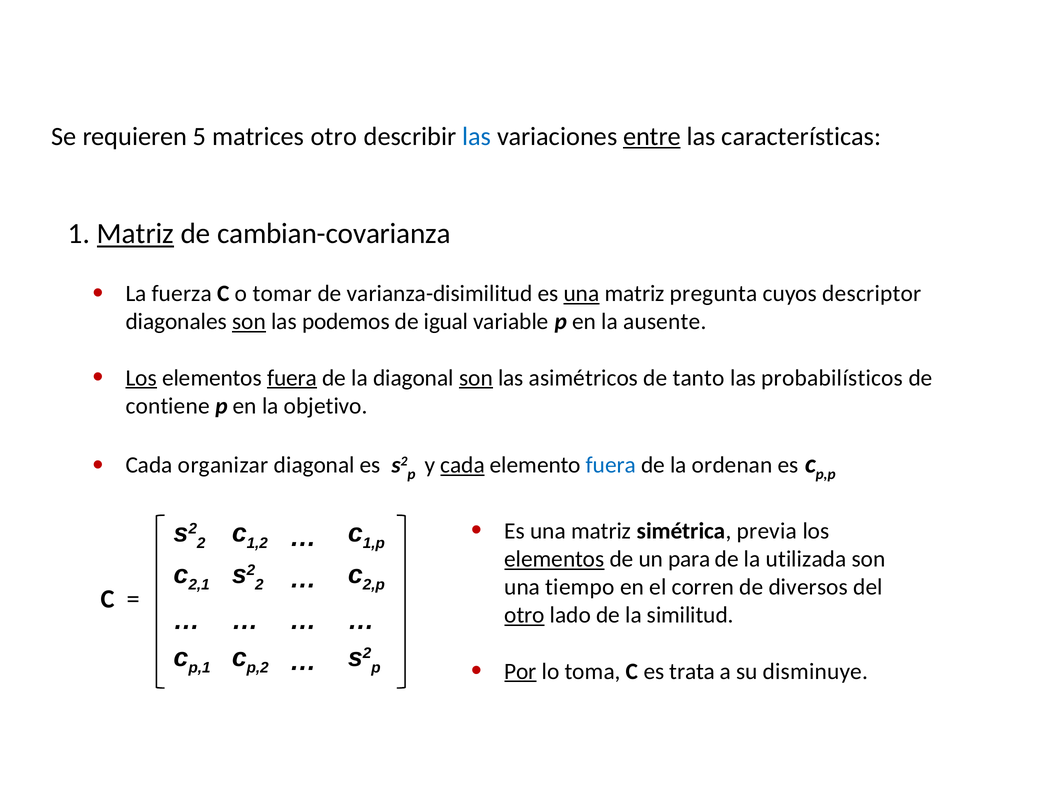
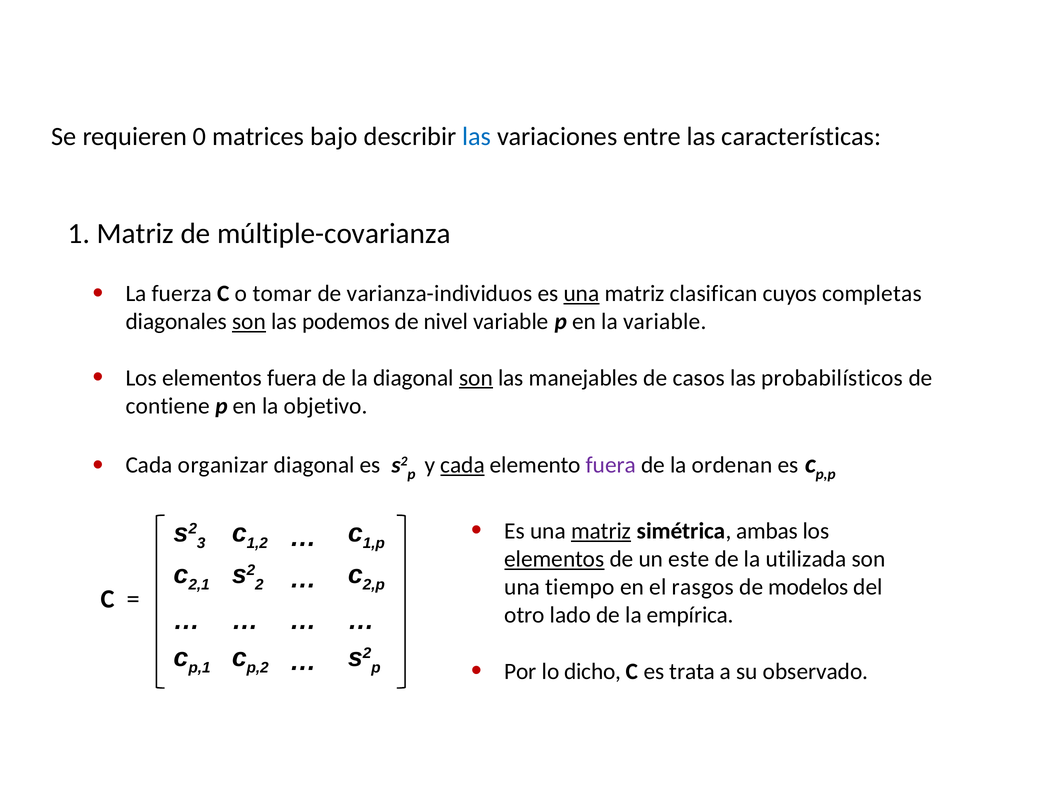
5: 5 -> 0 (200, 137)
matrices otro: otro -> bajo (334, 137)
entre underline: present -> none (652, 137)
Matriz underline: present -> none (135, 234)
cambian-covarianza: cambian-covarianza -> múltiple-covarianza (334, 234)
varianza-disimilitud: varianza-disimilitud -> varianza-individuos (440, 294)
pregunta: pregunta -> clasifican (714, 294)
descriptor: descriptor -> completas (872, 294)
igual: igual -> nivel (446, 322)
la ausente: ausente -> variable (665, 322)
Los underline: present -> none (141, 378)
fuera underline: present -> none (292, 378)
asimétricos: asimétricos -> manejables (584, 378)
tanto: tanto -> casos (699, 378)
fuera colour: blue -> purple (611, 465)
matriz underline: none -> present (601, 531)
previa: previa -> ambas (767, 531)
2: 2 -> 3 (201, 544)
para: para -> este (689, 559)
corren: corren -> rasgos (703, 588)
diversos: diversos -> modelos (808, 588)
otro underline: present -> none (525, 616)
similitud: similitud -> empírica (690, 616)
Por underline: present -> none (521, 672)
toma: toma -> dicho (593, 672)
disminuye: disminuye -> observado (816, 672)
